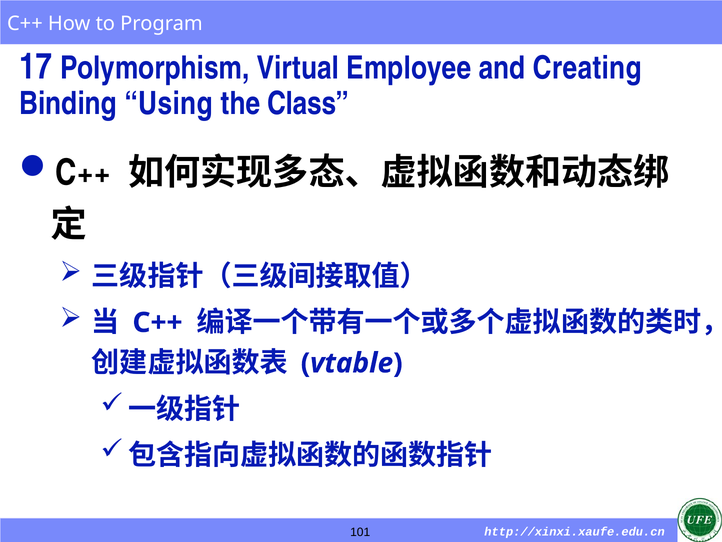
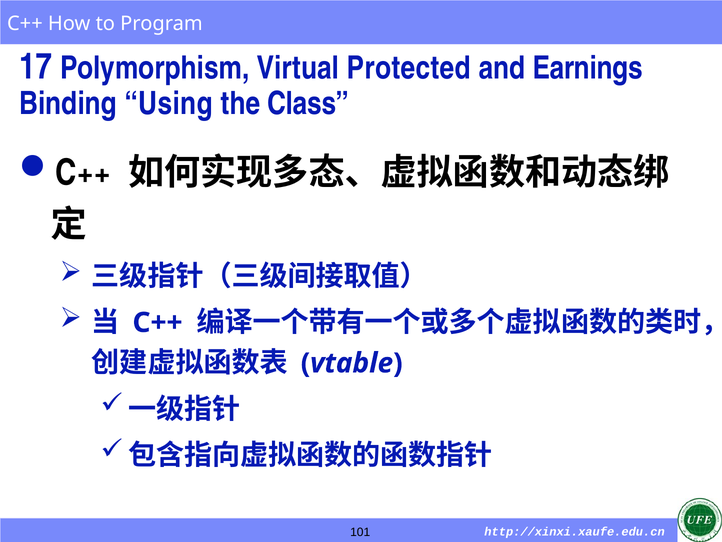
Employee: Employee -> Protected (409, 68)
Creating: Creating -> Earnings (588, 68)
